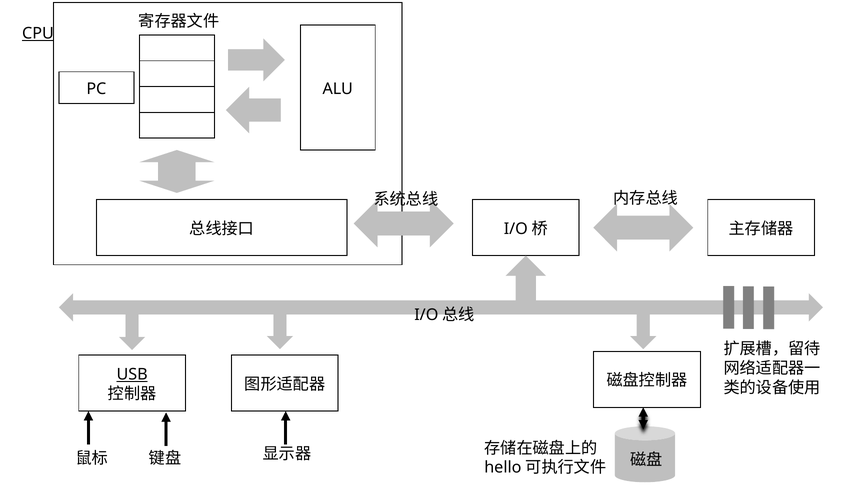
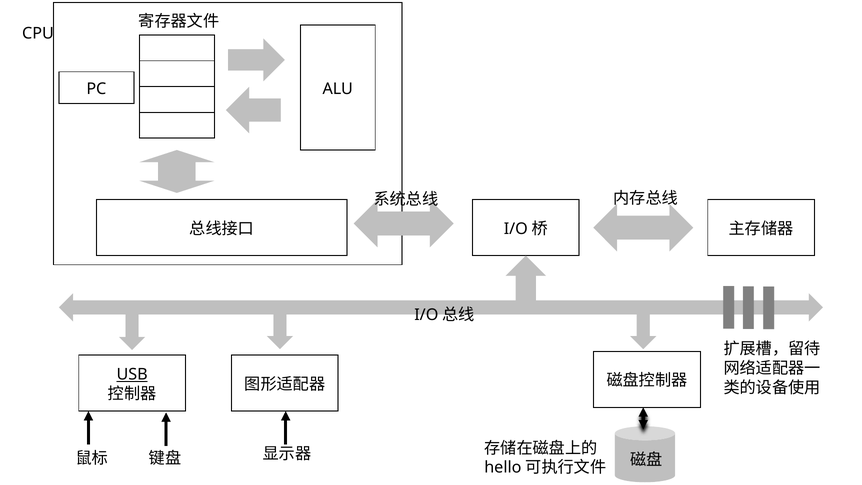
CPU underline: present -> none (38, 33)
